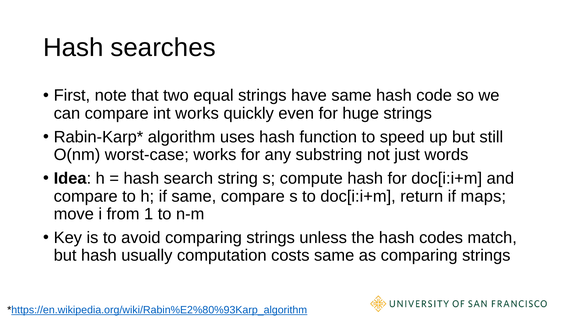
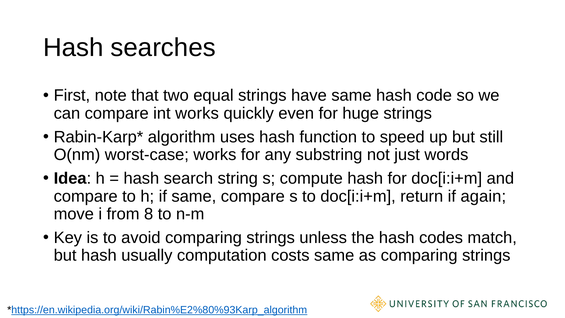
maps: maps -> again (483, 196)
1: 1 -> 8 (149, 214)
